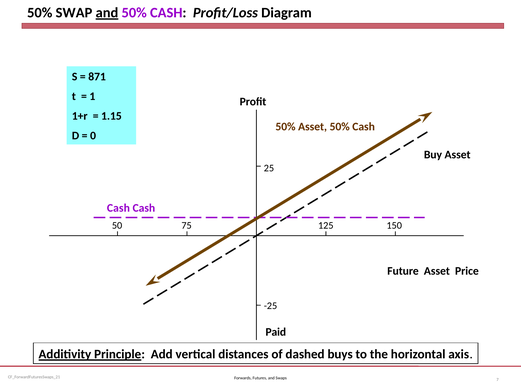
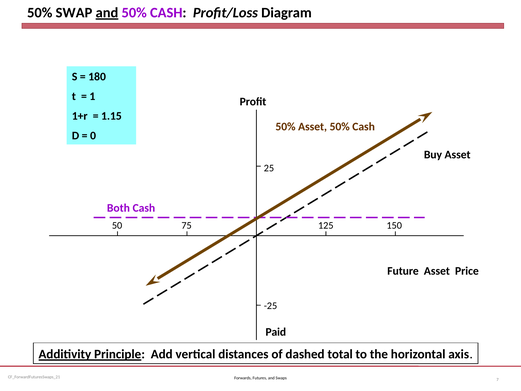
871: 871 -> 180 (97, 77)
Cash: Cash -> Both (118, 208)
buys: buys -> total (340, 354)
